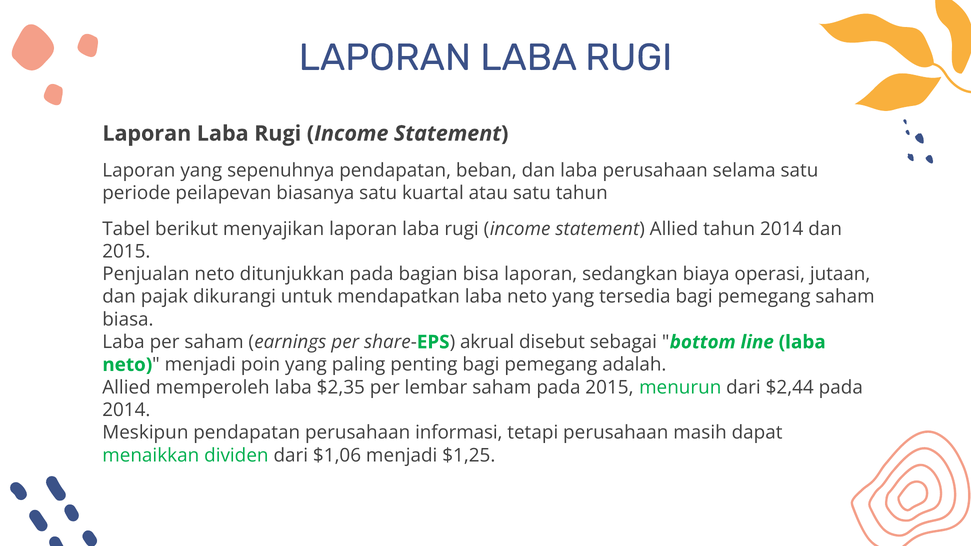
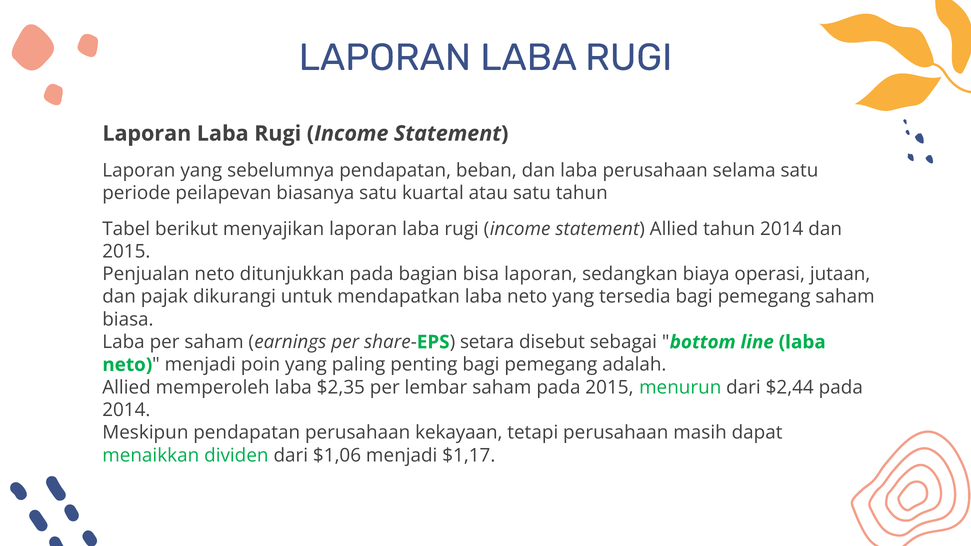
sepenuhnya: sepenuhnya -> sebelumnya (281, 171)
akrual: akrual -> setara (487, 342)
informasi: informasi -> kekayaan (459, 433)
$1,25: $1,25 -> $1,17 (469, 456)
